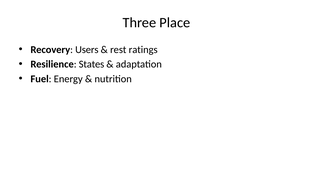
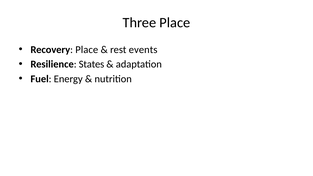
Recovery Users: Users -> Place (87, 50)
ratings: ratings -> events (143, 50)
